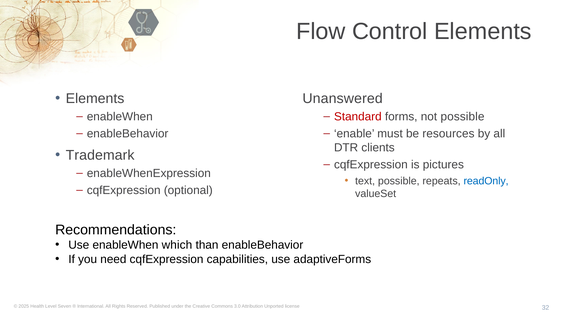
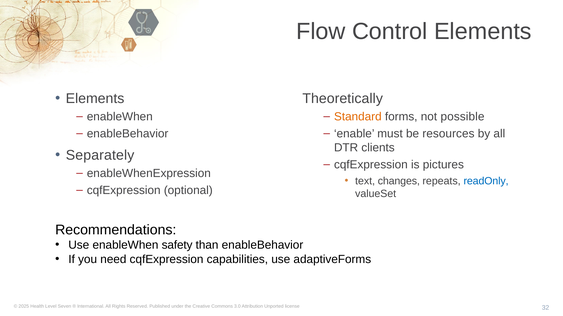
Unanswered: Unanswered -> Theoretically (343, 99)
Standard colour: red -> orange (358, 117)
Trademark: Trademark -> Separately (100, 156)
text possible: possible -> changes (399, 181)
which: which -> safety (177, 246)
